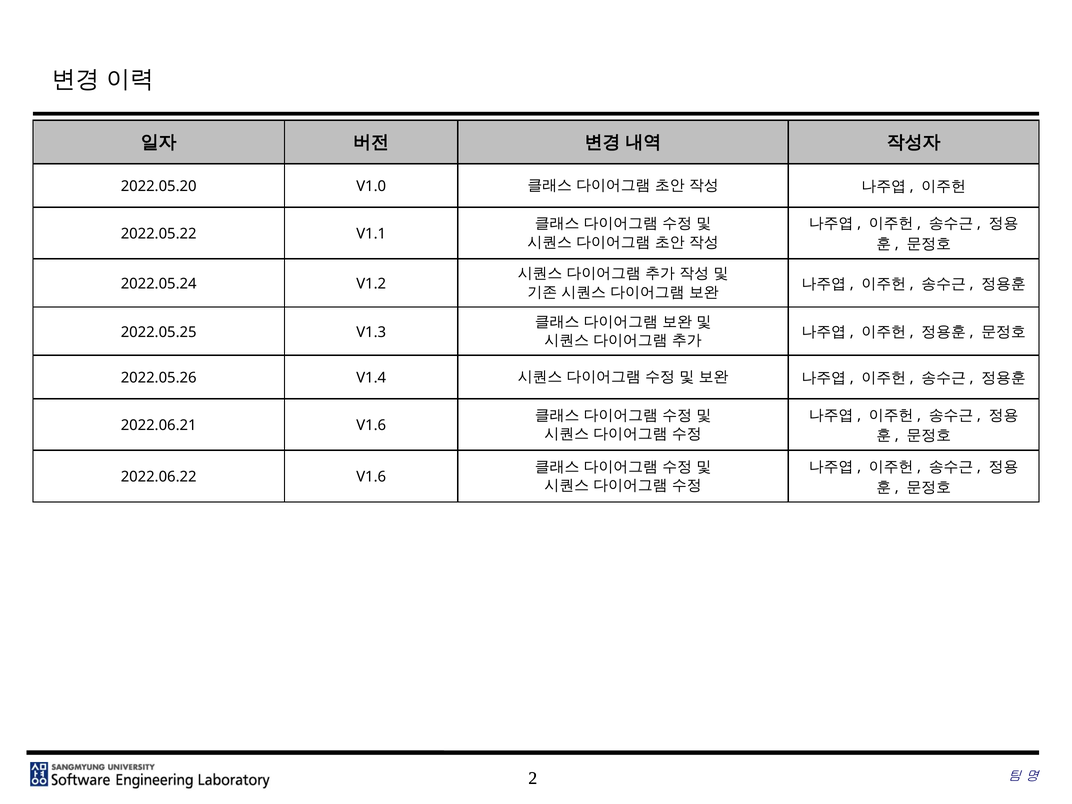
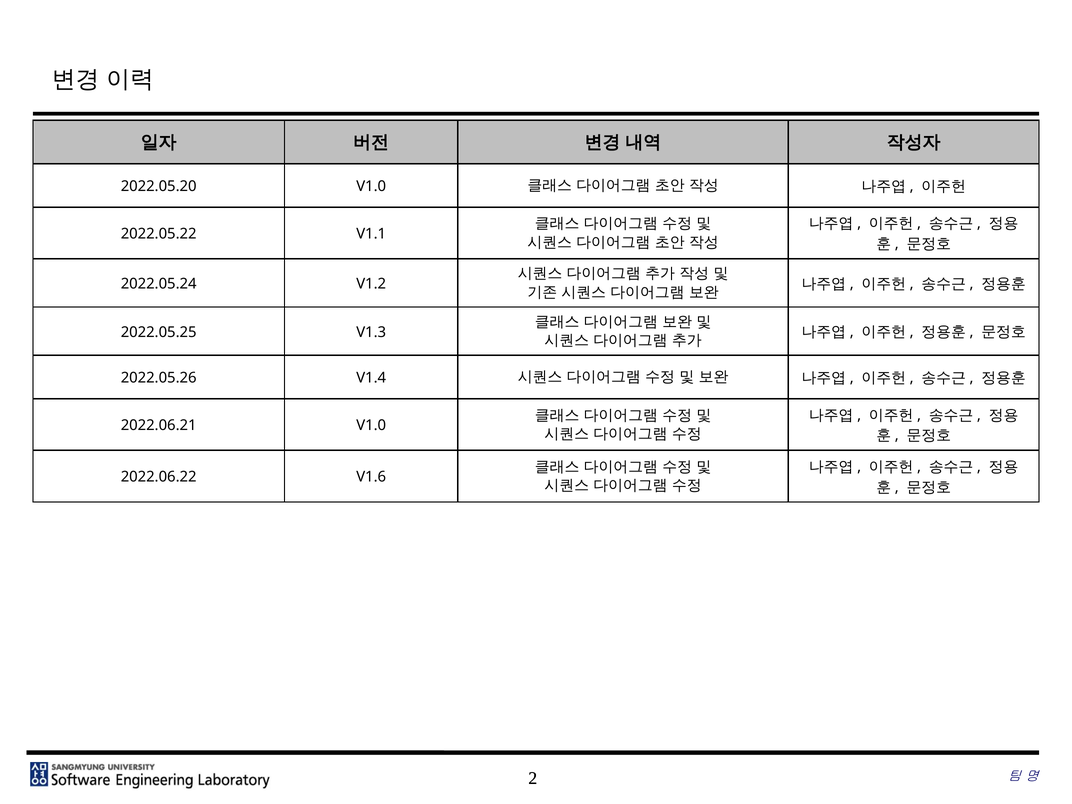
2022.06.21 V1.6: V1.6 -> V1.0 (371, 425)
